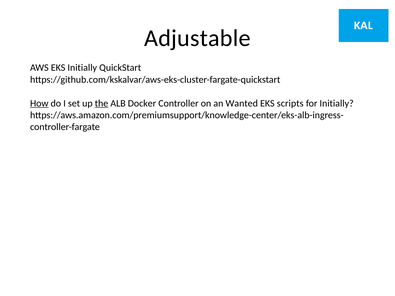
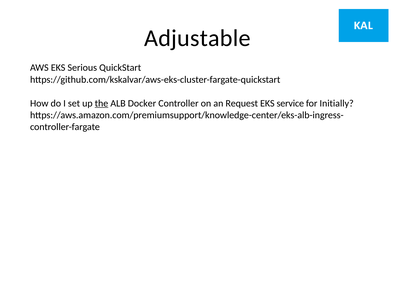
EKS Initially: Initially -> Serious (82, 68)
How underline: present -> none (39, 103)
Wanted: Wanted -> Request (242, 103)
scripts: scripts -> service (290, 103)
